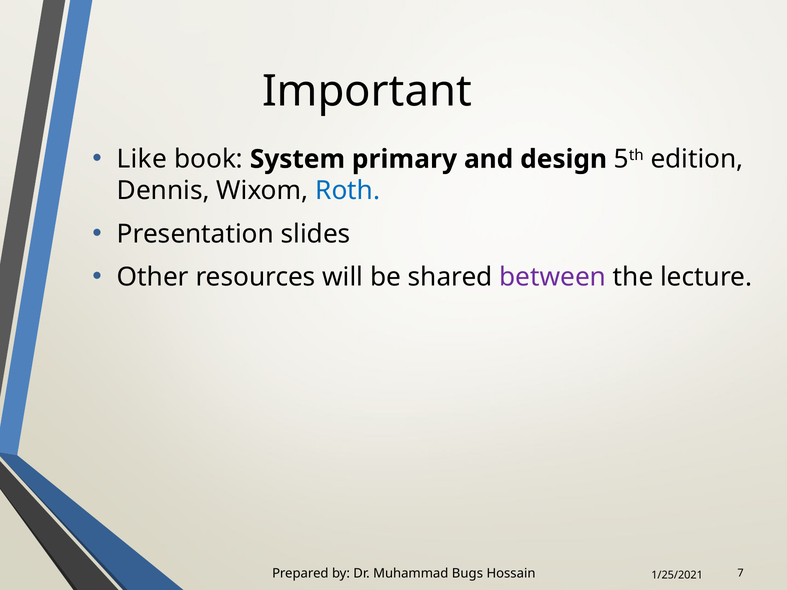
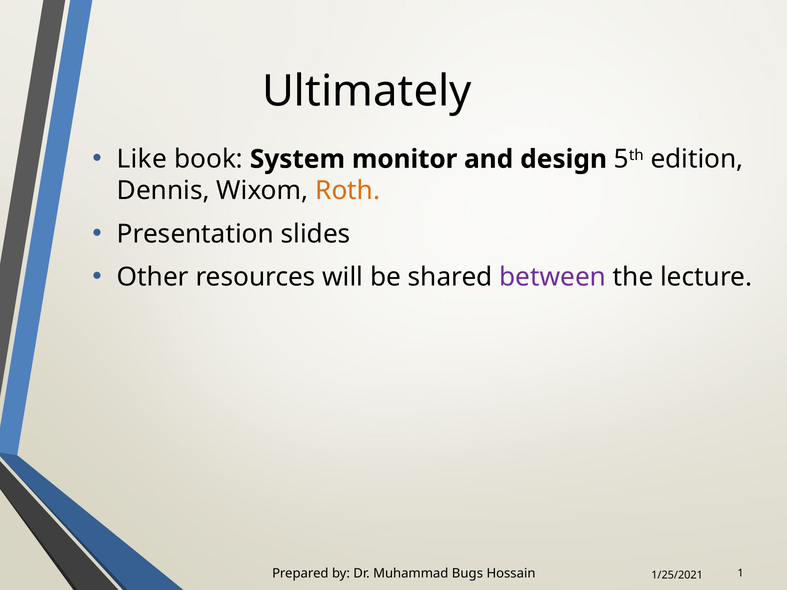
Important: Important -> Ultimately (367, 92)
primary: primary -> monitor (405, 159)
Roth colour: blue -> orange (348, 191)
7: 7 -> 1 (741, 574)
